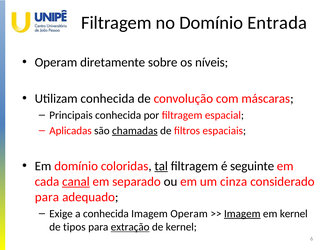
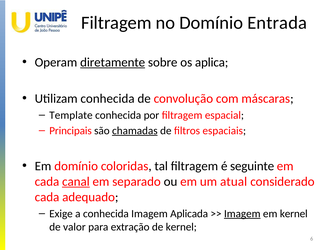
diretamente underline: none -> present (113, 62)
níveis: níveis -> aplica (212, 62)
Principais: Principais -> Template (71, 115)
Aplicadas: Aplicadas -> Principais (71, 131)
tal underline: present -> none (161, 166)
cinza: cinza -> atual (234, 181)
para: para -> cada (47, 197)
Imagem Operam: Operam -> Aplicada (189, 213)
tipos: tipos -> valor (74, 227)
extração underline: present -> none (130, 227)
